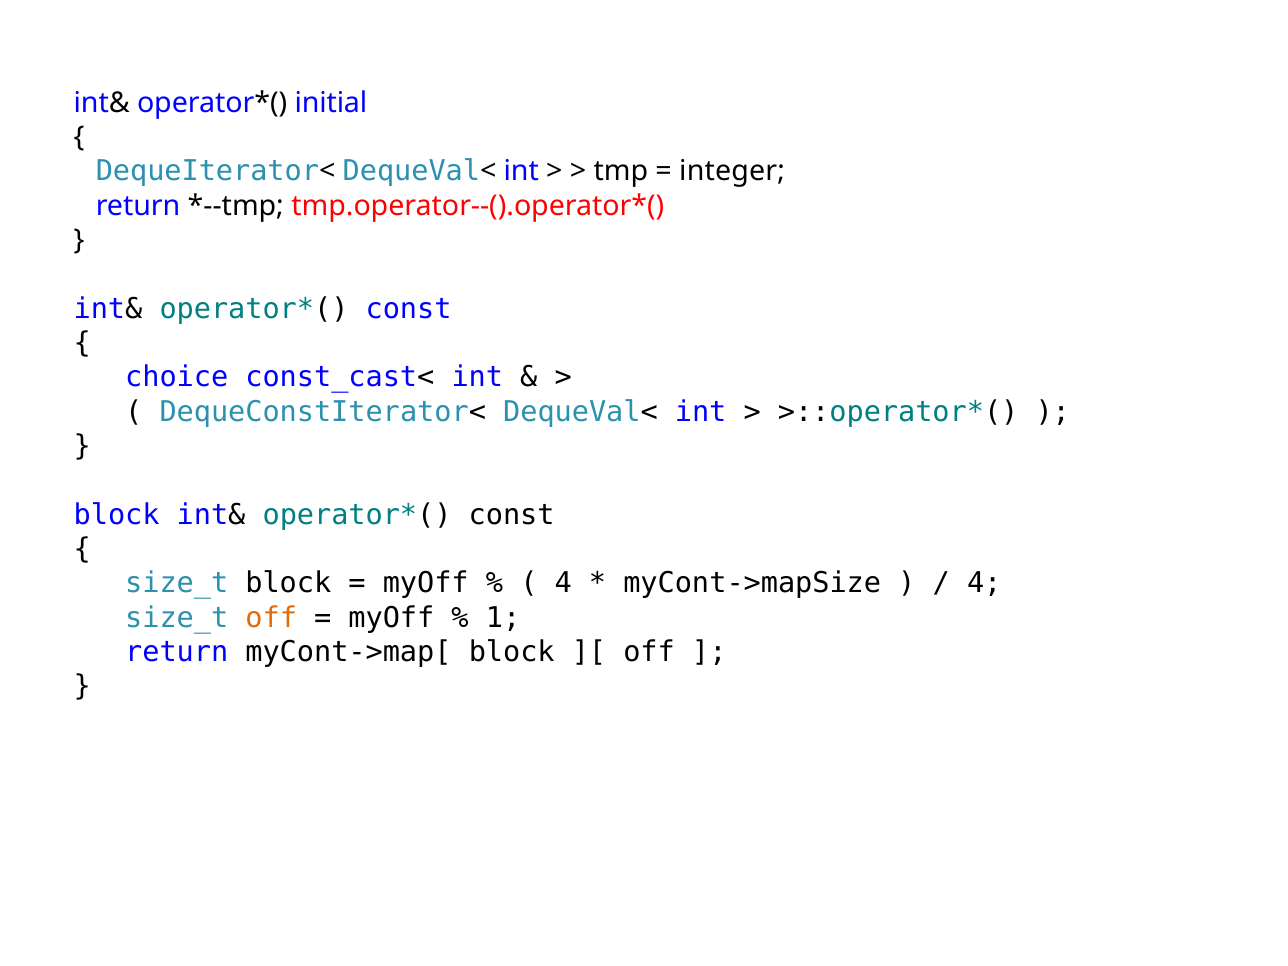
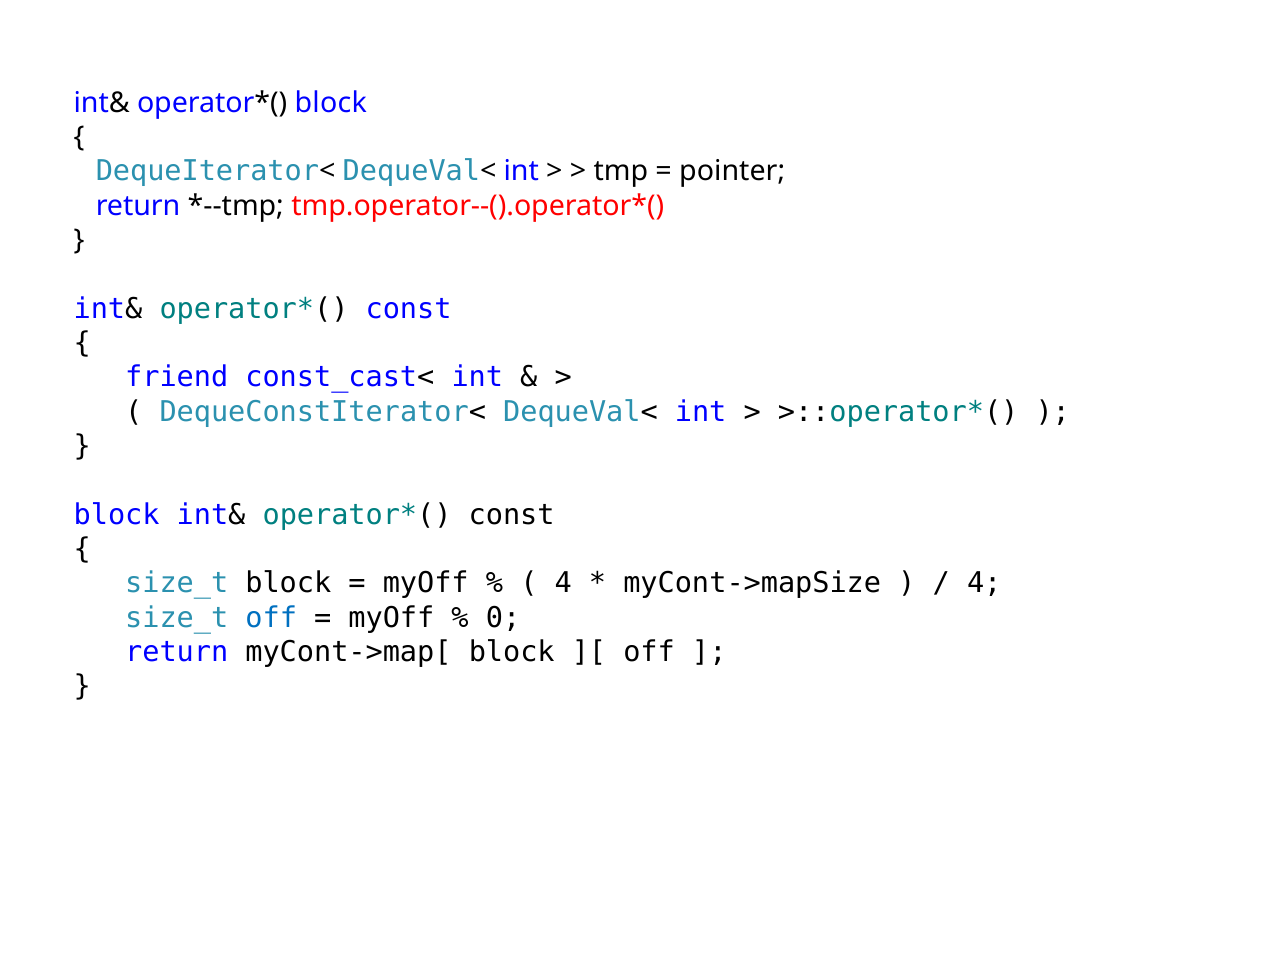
initial: initial -> block (331, 103)
integer: integer -> pointer (732, 172)
choice: choice -> friend (177, 378)
off colour: orange -> blue (271, 618)
1: 1 -> 0 (503, 618)
